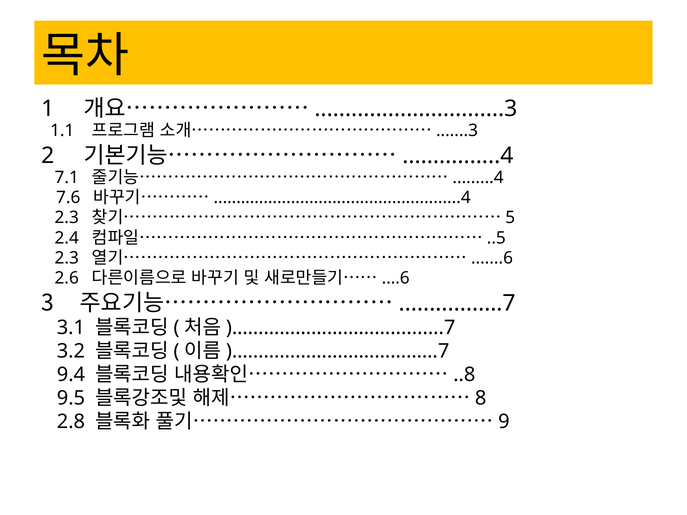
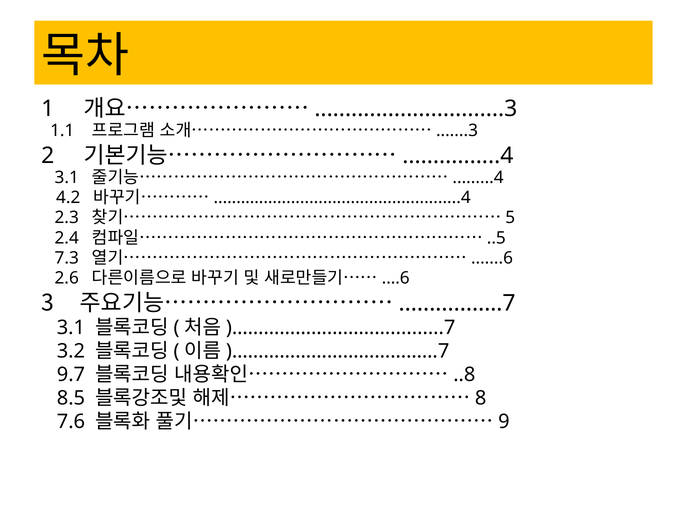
7.1: 7.1 -> 3.1 (67, 178)
7.6: 7.6 -> 4.2 (68, 198)
2.3: 2.3 -> 7.3 (67, 258)
9.4: 9.4 -> 9.7 (71, 375)
9.5: 9.5 -> 8.5 (71, 398)
2.8: 2.8 -> 7.6 (71, 422)
